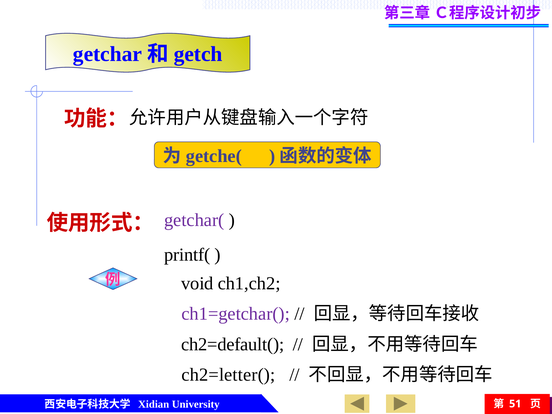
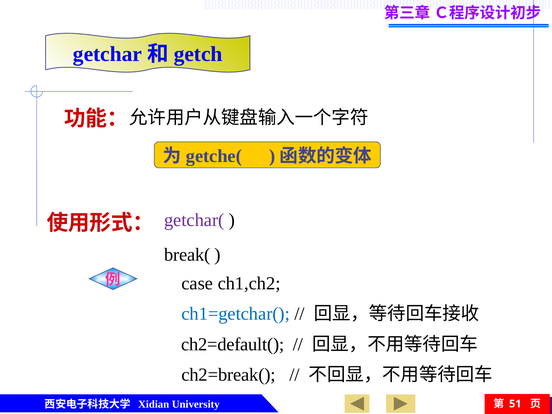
printf(: printf( -> break( (187, 255)
void: void -> case (197, 283)
ch1=getchar( colour: purple -> blue (236, 314)
ch2=letter(: ch2=letter( -> ch2=break( (229, 375)
